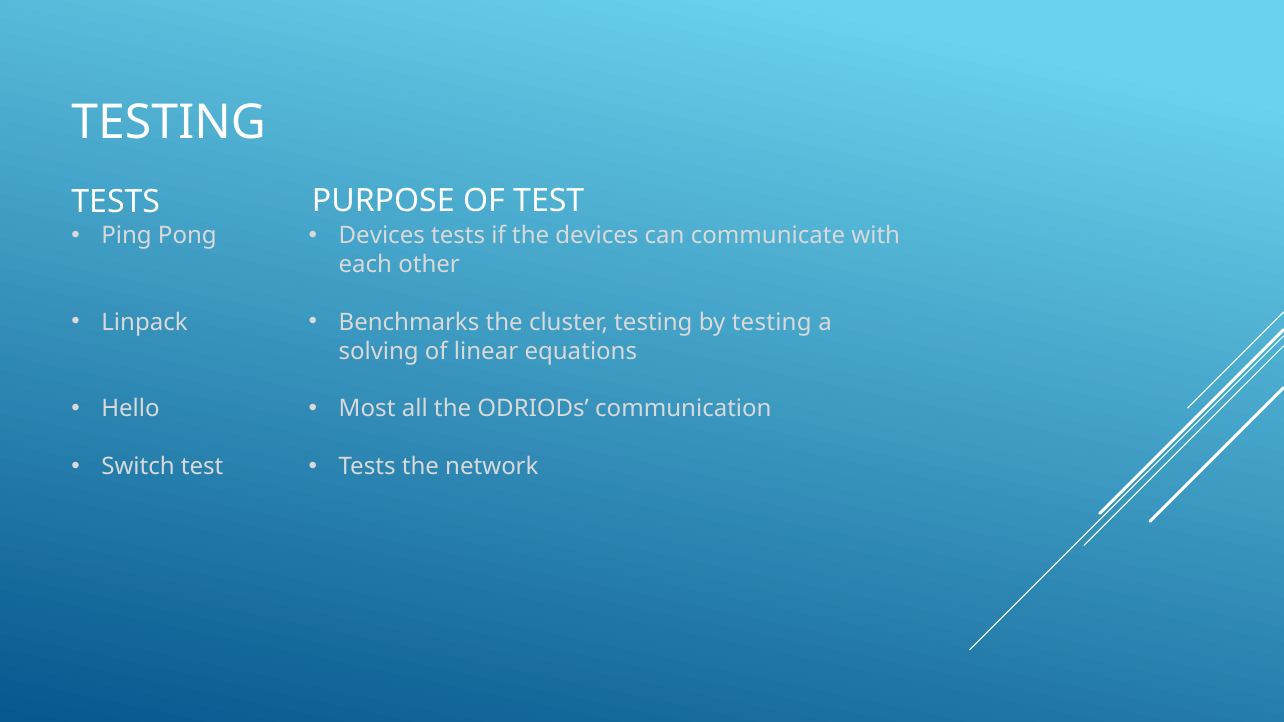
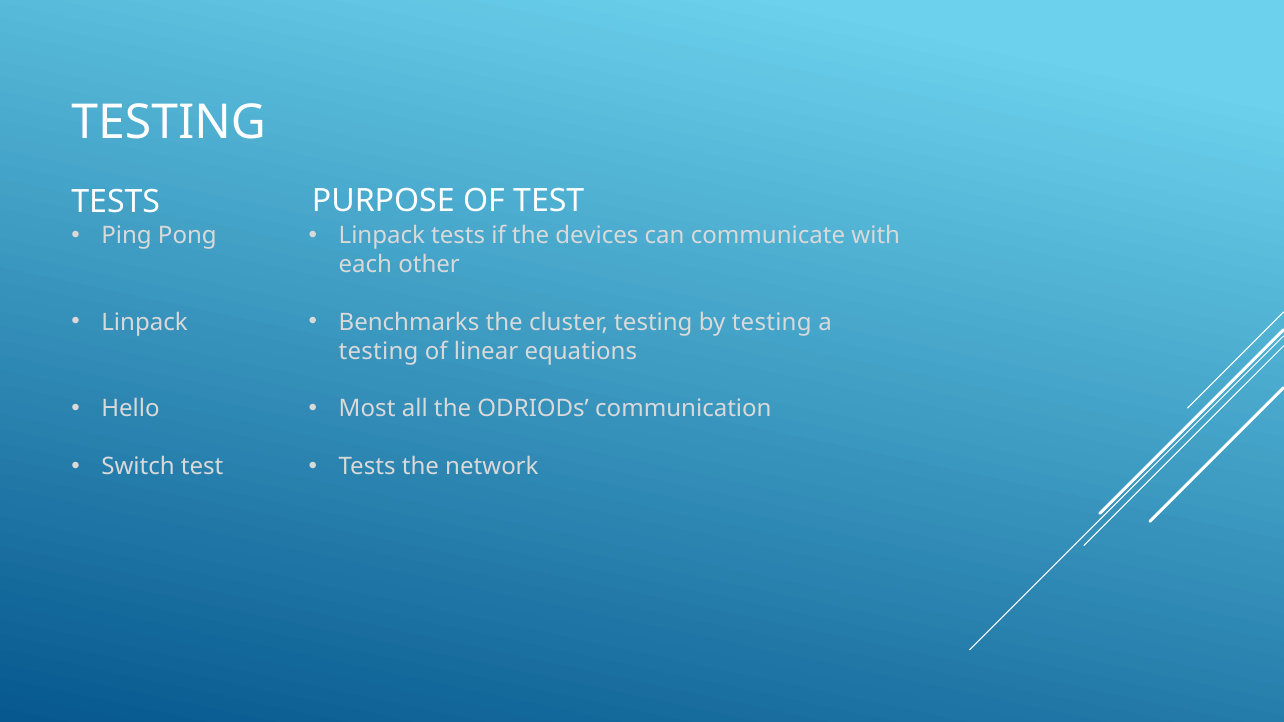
Devices: Devices -> Linpack (382, 236)
solving: solving -> testing (379, 351)
